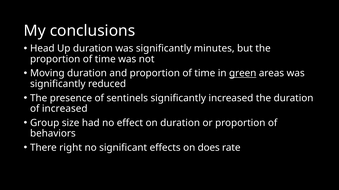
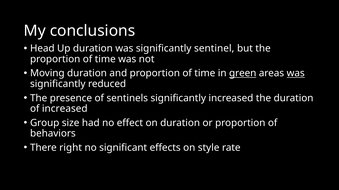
minutes: minutes -> sentinel (214, 49)
was underline: none -> present (296, 73)
does: does -> style (209, 148)
